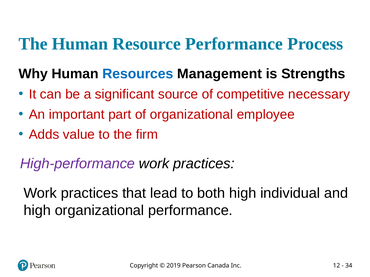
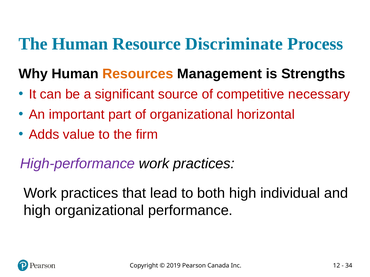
Resource Performance: Performance -> Discriminate (234, 44)
Resources colour: blue -> orange (138, 74)
employee: employee -> horizontal (266, 115)
